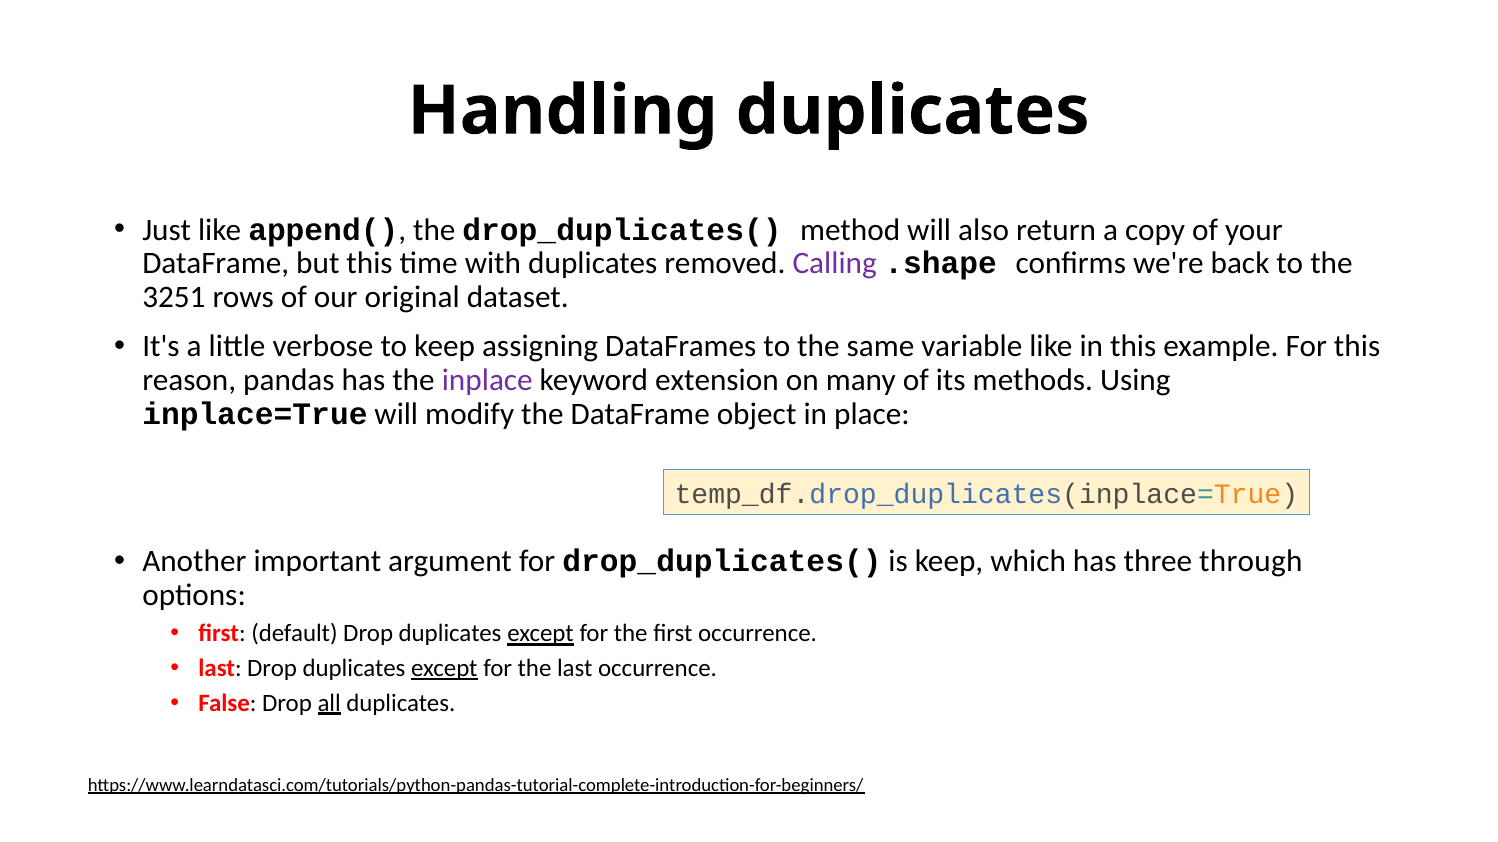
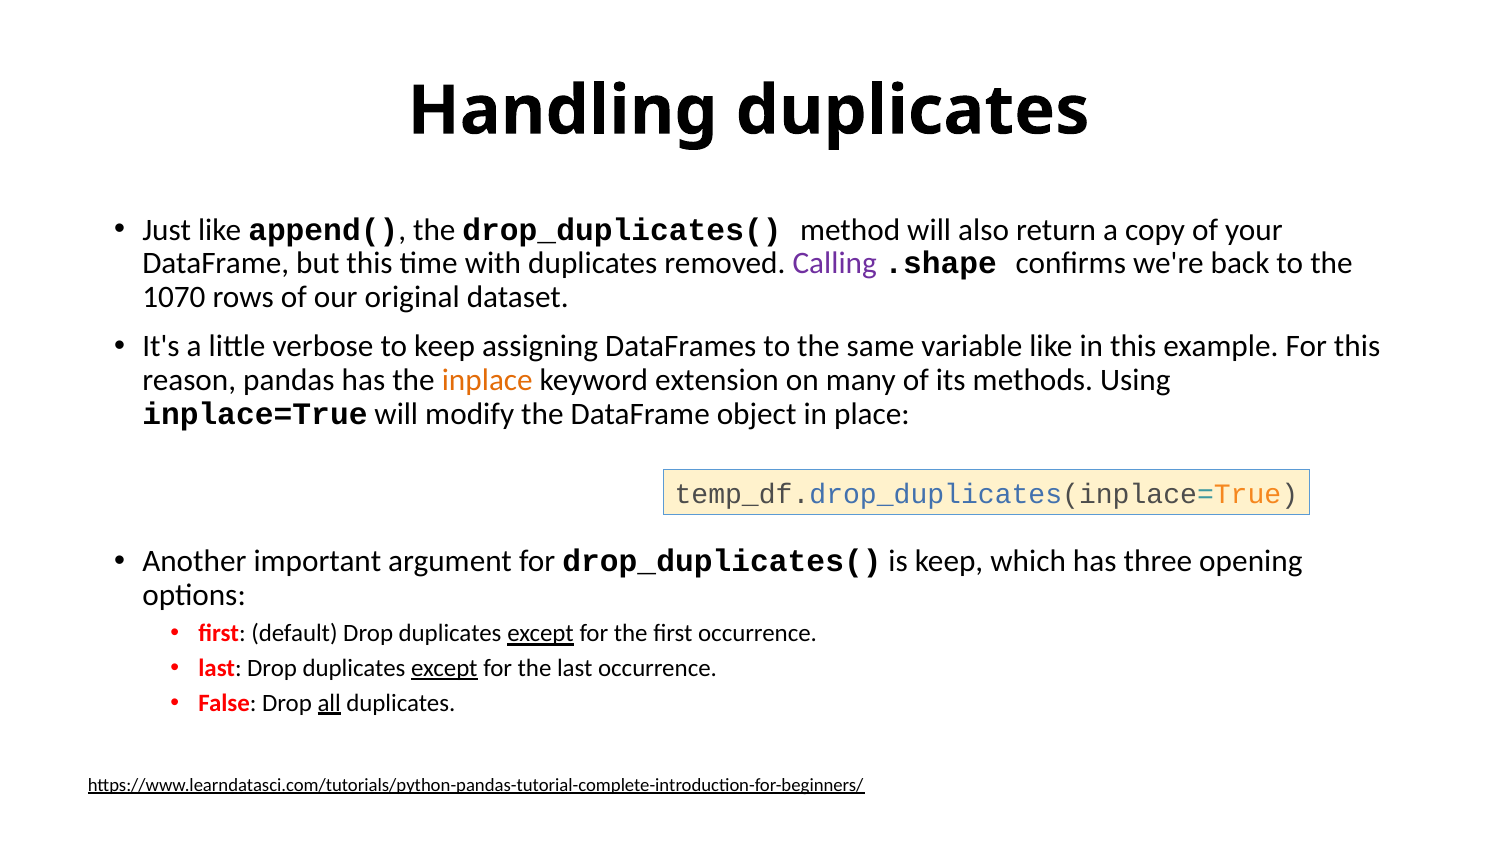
3251: 3251 -> 1070 (174, 297)
inplace colour: purple -> orange (487, 380)
through: through -> opening (1251, 562)
